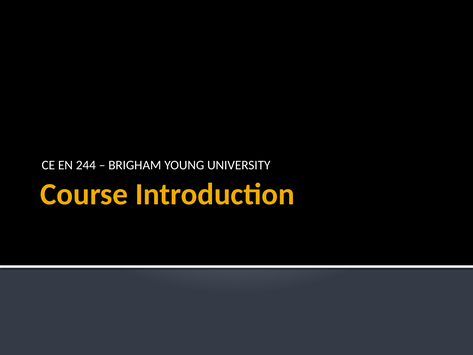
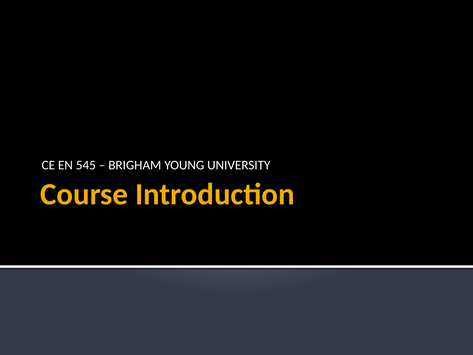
244: 244 -> 545 (86, 165)
